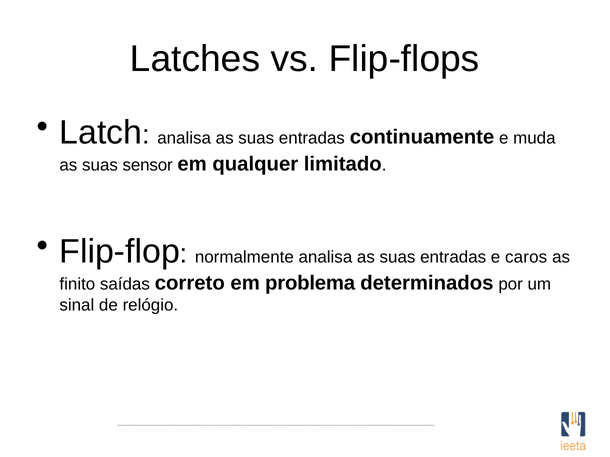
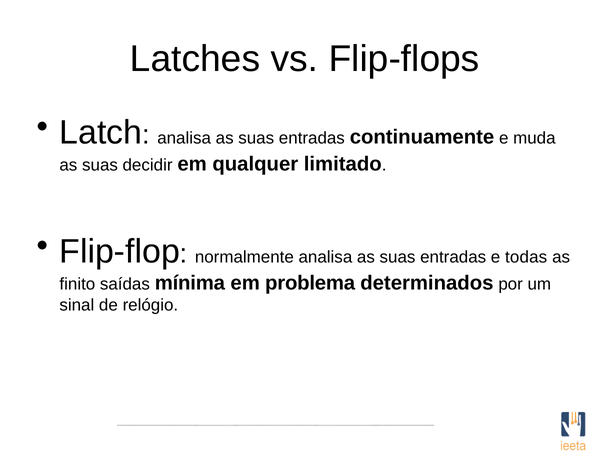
sensor: sensor -> decidir (148, 165)
caros: caros -> todas (526, 257)
correto: correto -> mínima (190, 283)
